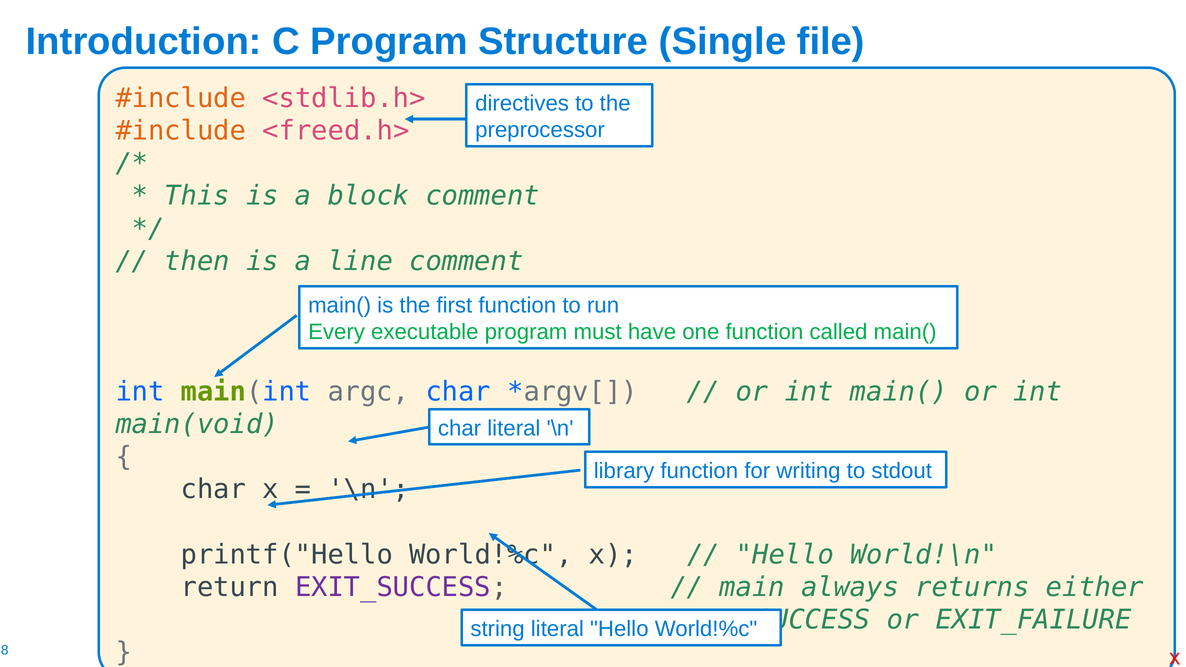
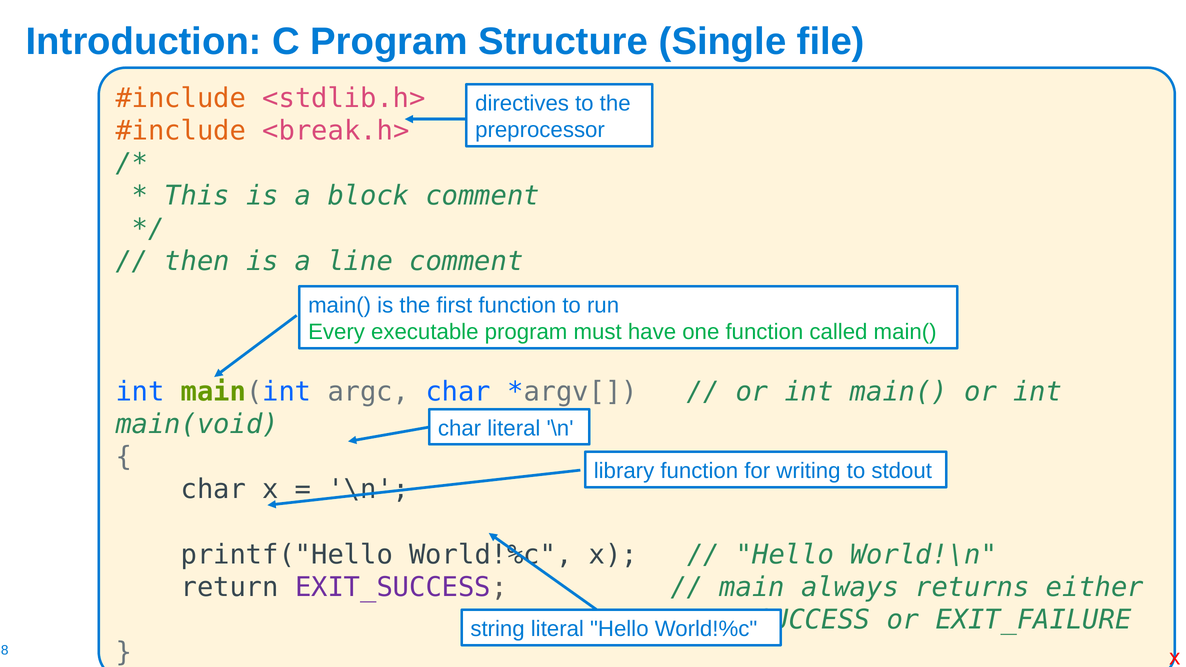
<freed.h>: <freed.h> -> <break.h> (336, 131)
